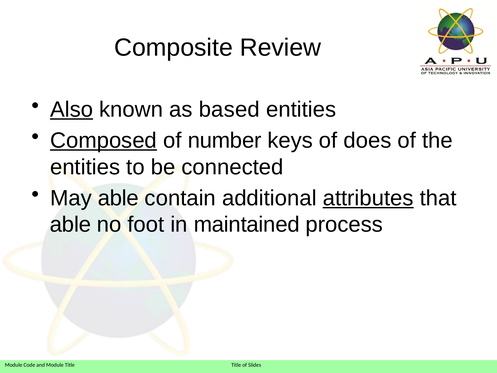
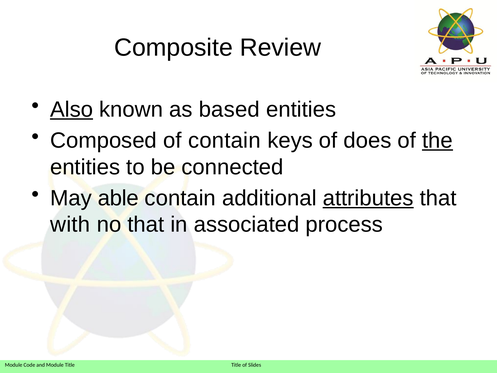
Composed underline: present -> none (104, 140)
of number: number -> contain (224, 140)
the underline: none -> present (438, 140)
able: able -> with (70, 224)
no foot: foot -> that (146, 224)
maintained: maintained -> associated (247, 224)
